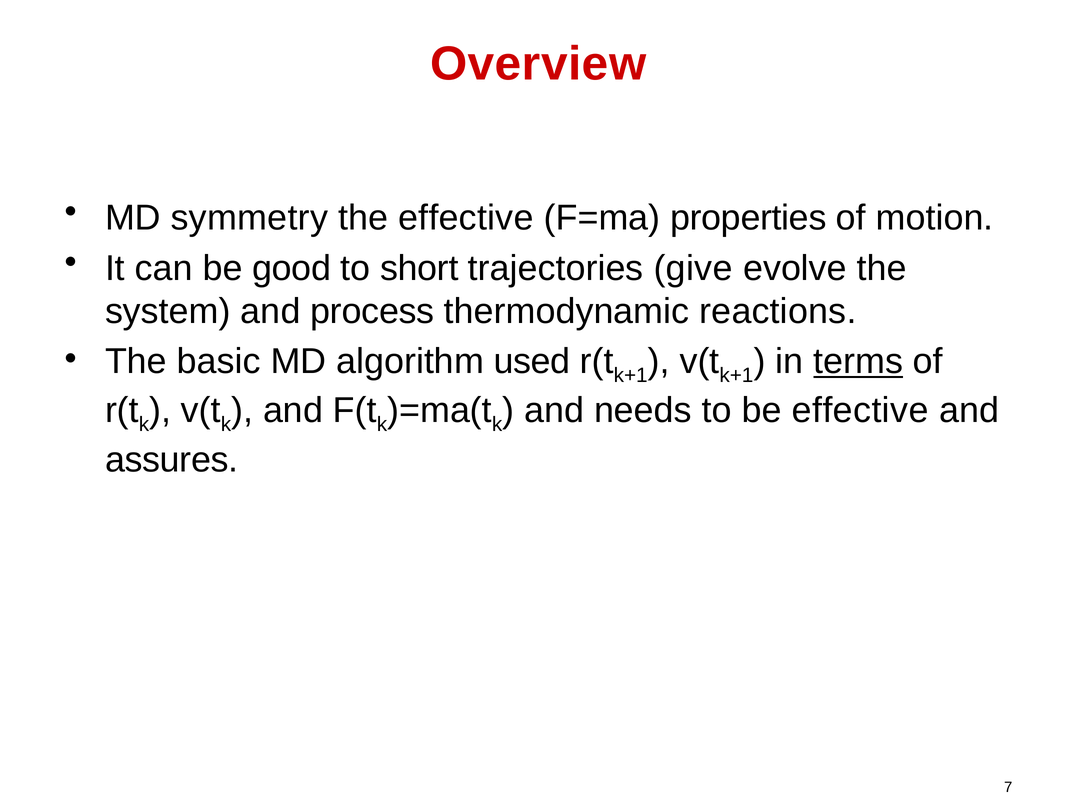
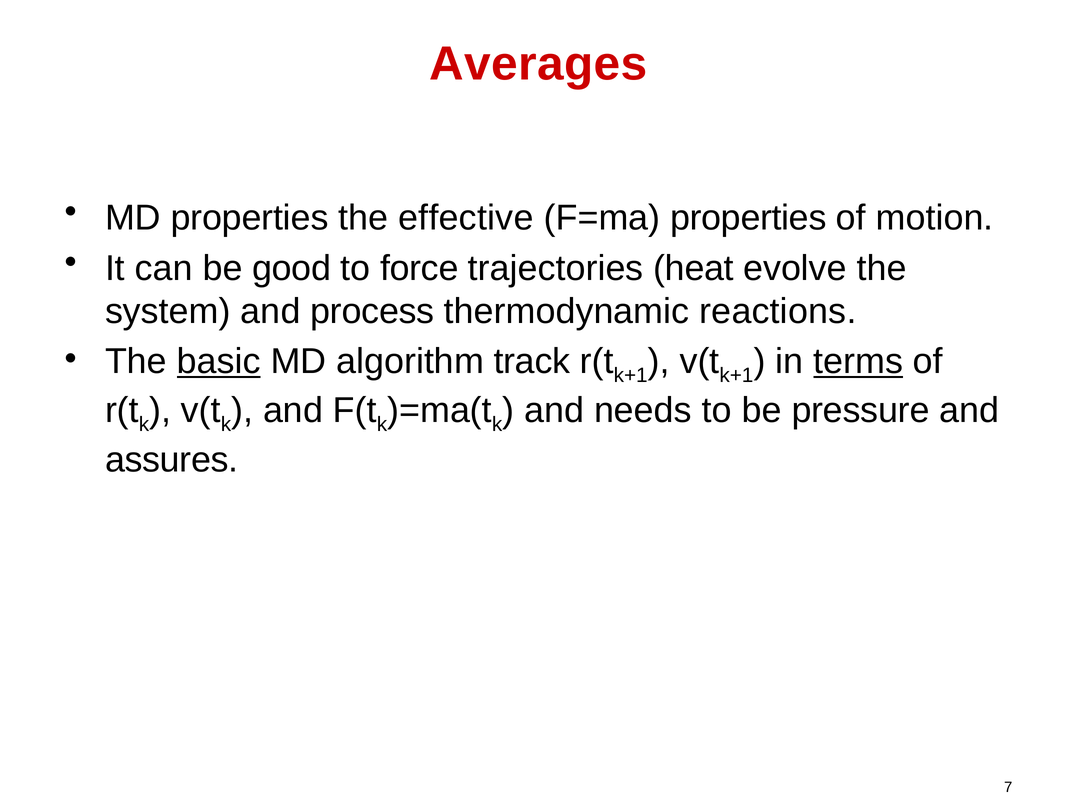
Overview: Overview -> Averages (538, 64)
MD symmetry: symmetry -> properties (250, 218)
short: short -> force (419, 268)
give: give -> heat (694, 268)
basic underline: none -> present (219, 361)
used: used -> track (532, 361)
be effective: effective -> pressure (861, 411)
